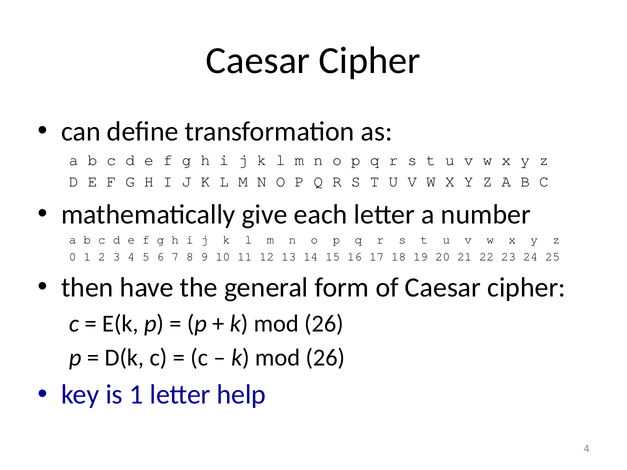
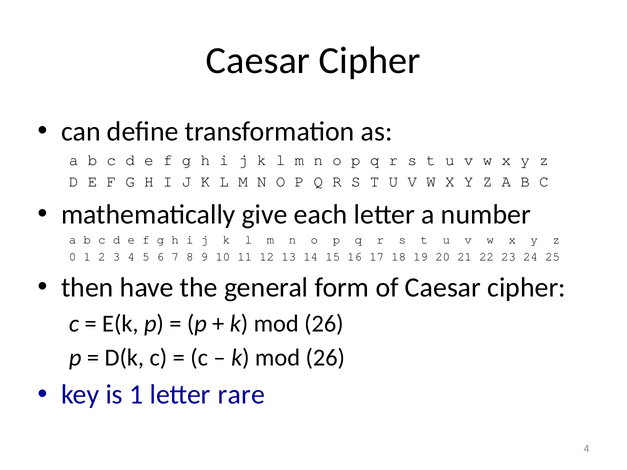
help: help -> rare (241, 395)
